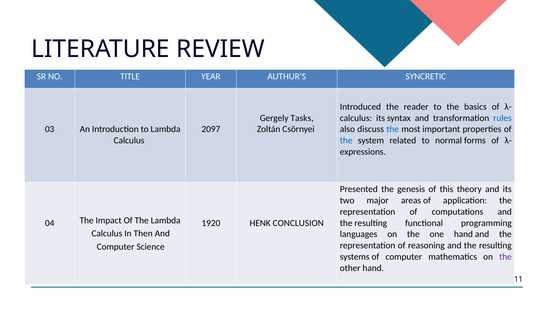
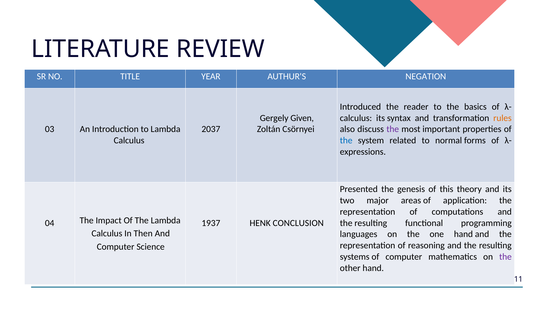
SYNCRETIC: SYNCRETIC -> NEGATION (426, 76)
Tasks: Tasks -> Given (302, 118)
rules colour: blue -> orange (502, 118)
2097: 2097 -> 2037 (211, 129)
the colour: blue -> purple (393, 129)
1920: 1920 -> 1937 (211, 223)
